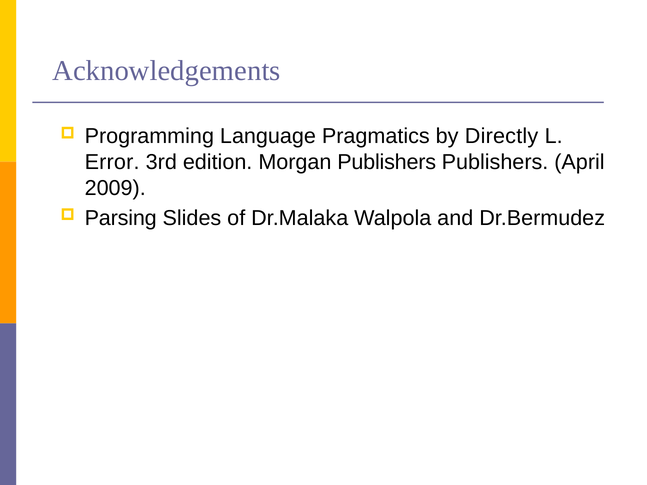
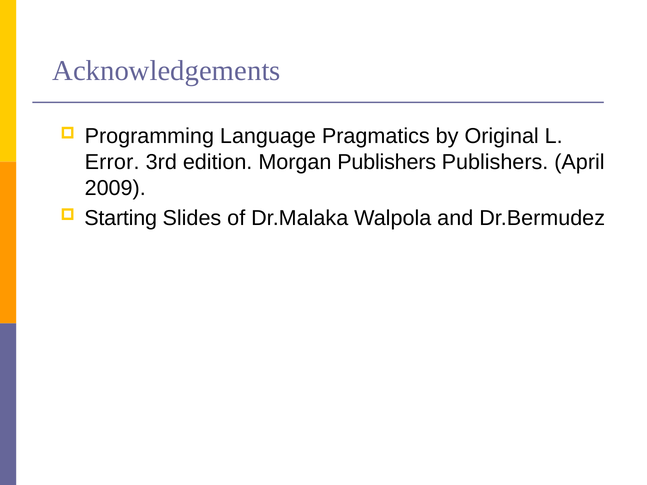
Directly: Directly -> Original (502, 136)
Parsing: Parsing -> Starting (121, 218)
